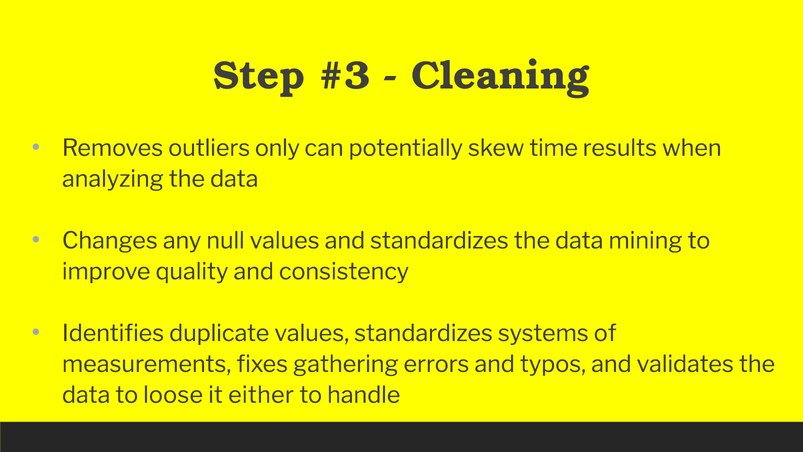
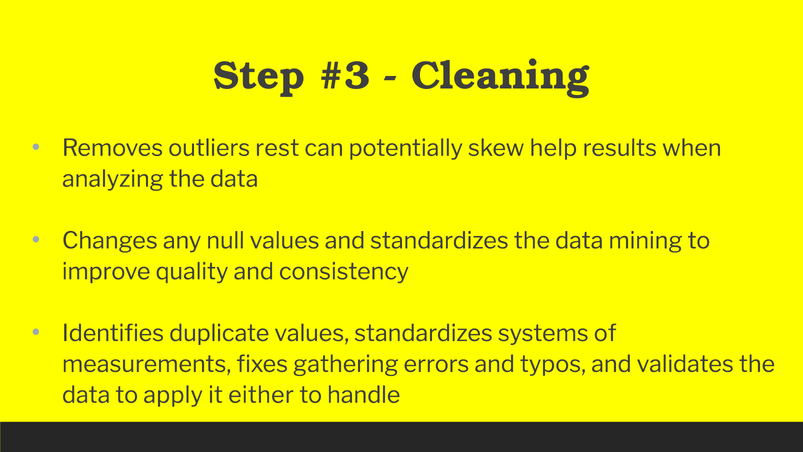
only: only -> rest (277, 148)
time: time -> help (553, 148)
loose: loose -> apply (173, 395)
